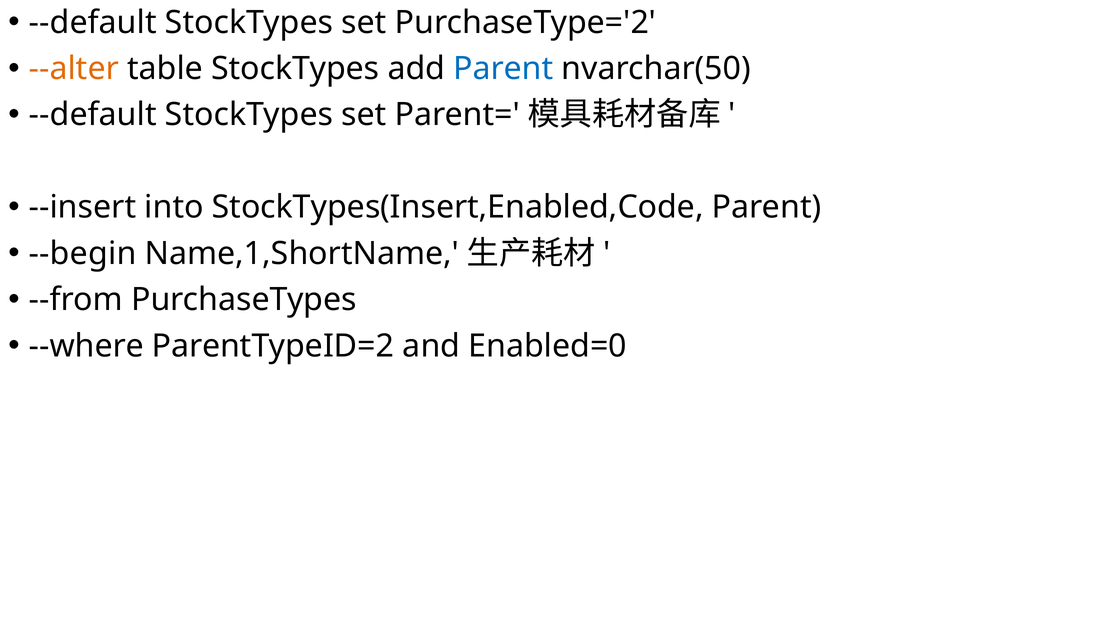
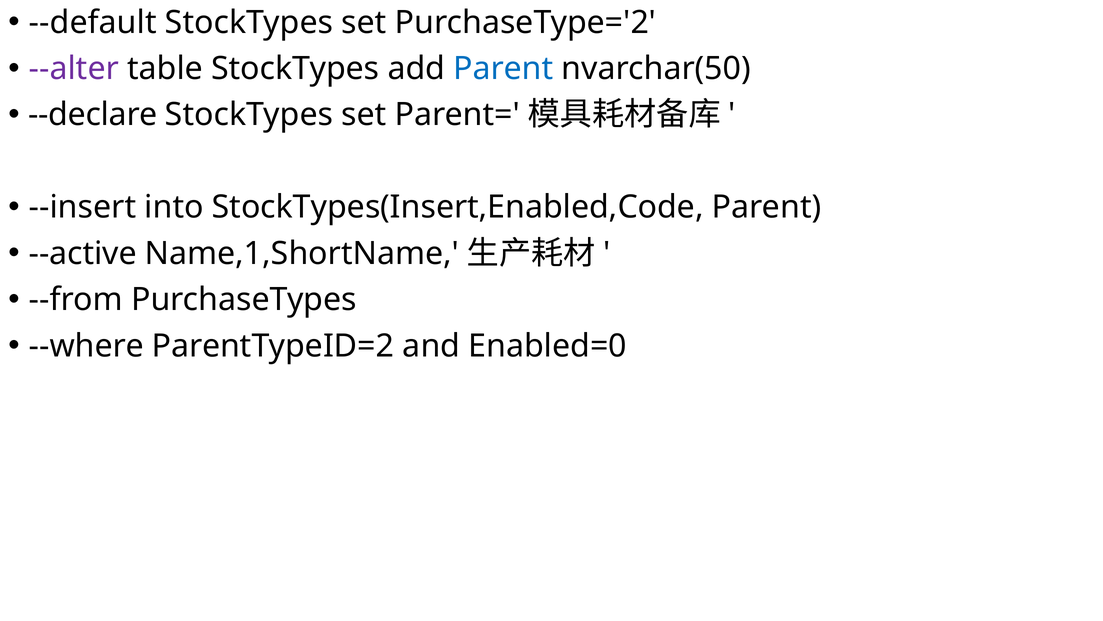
--alter colour: orange -> purple (74, 69)
--default: --default -> --declare (93, 115)
--begin: --begin -> --active (83, 253)
